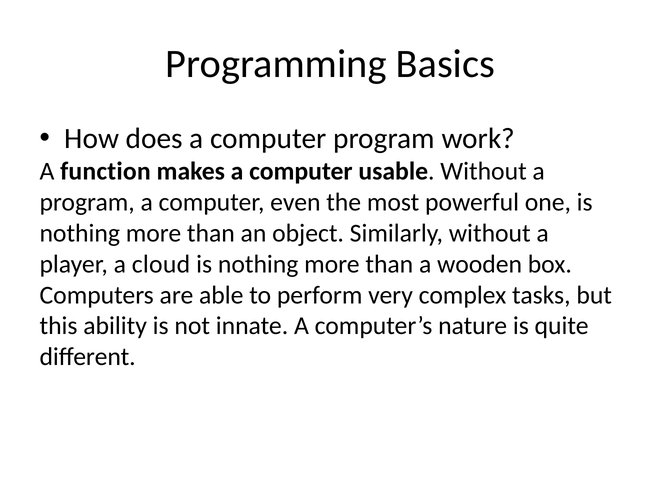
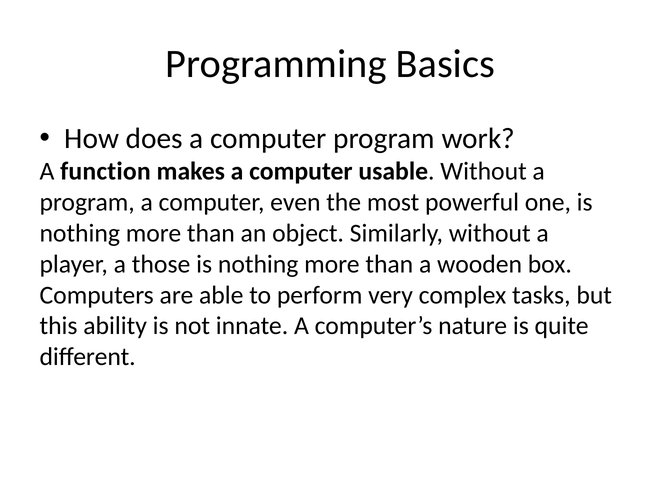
cloud: cloud -> those (161, 264)
